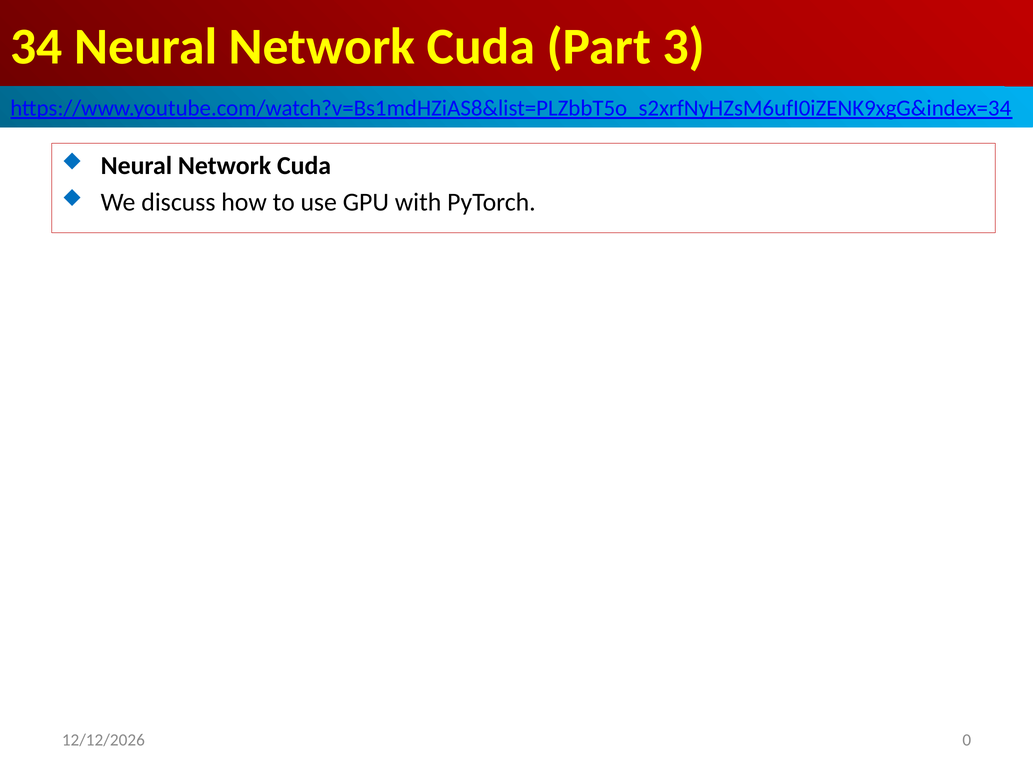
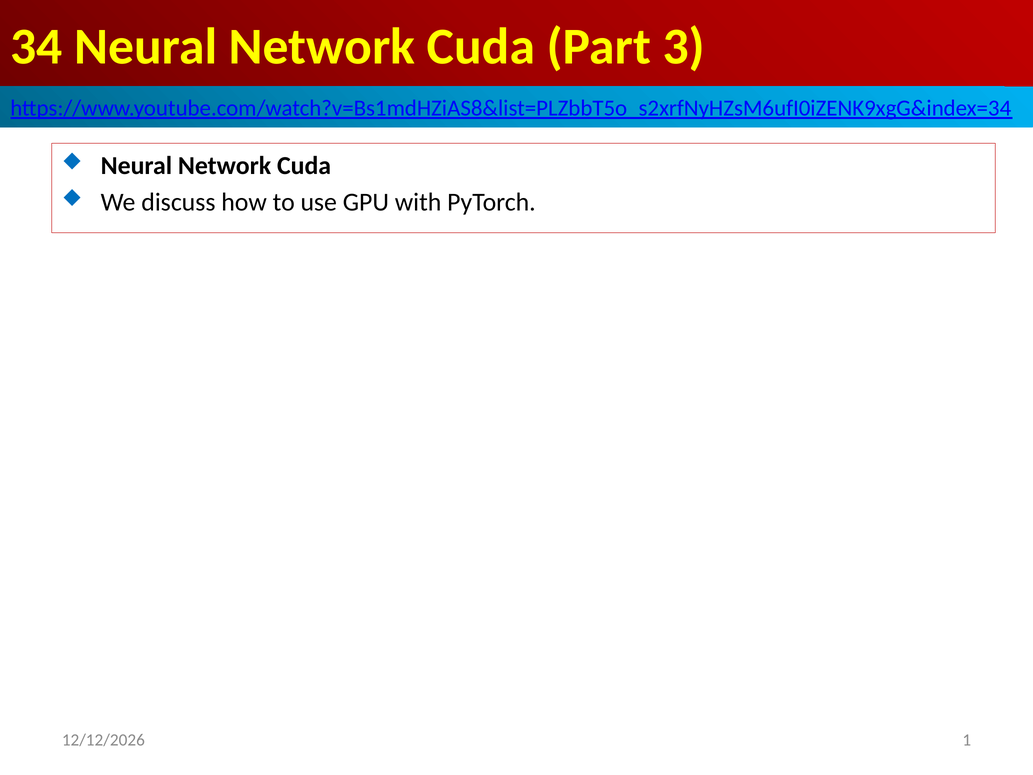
0: 0 -> 1 (967, 740)
